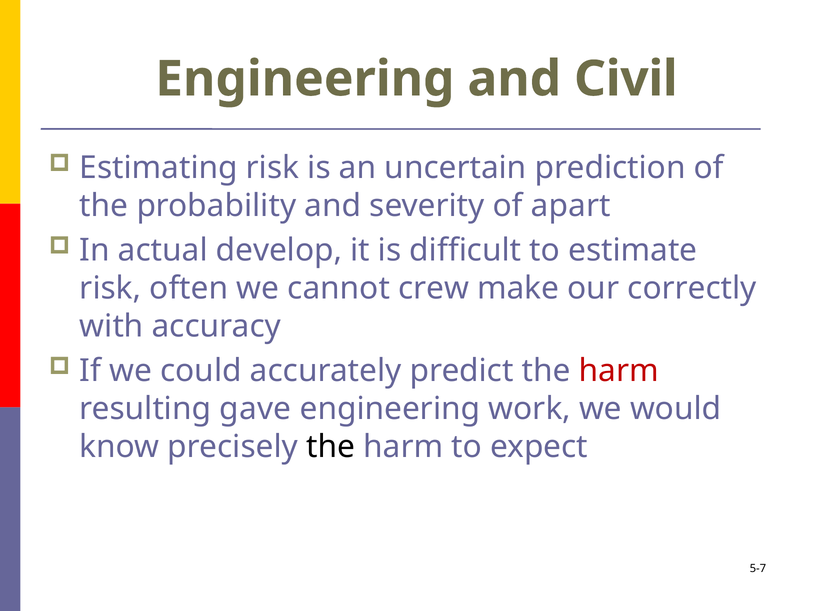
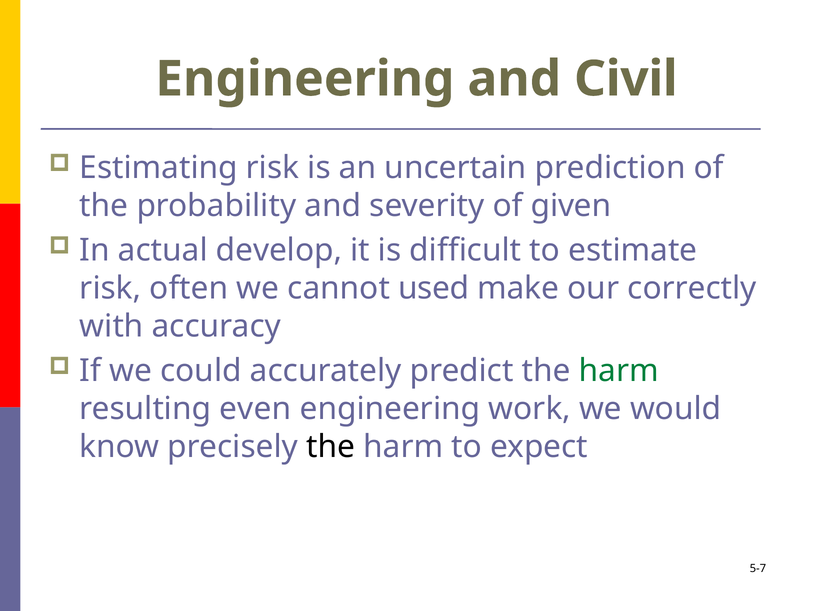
apart: apart -> given (571, 206)
crew: crew -> used (434, 288)
harm colour: red -> green (619, 371)
gave: gave -> even (255, 409)
